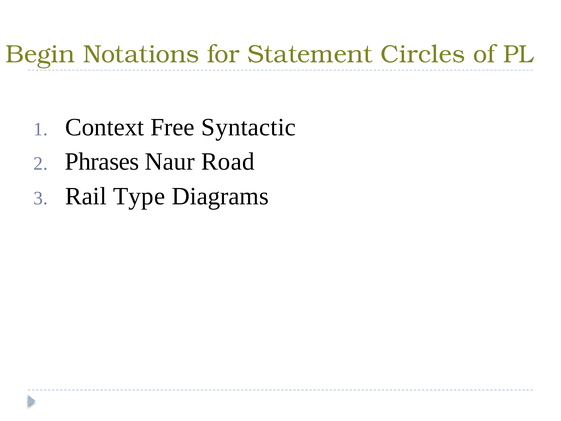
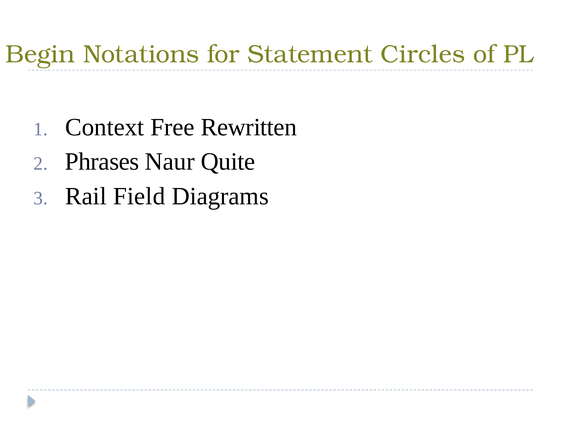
Syntactic: Syntactic -> Rewritten (249, 127)
Road: Road -> Quite (228, 162)
Type: Type -> Field (139, 196)
